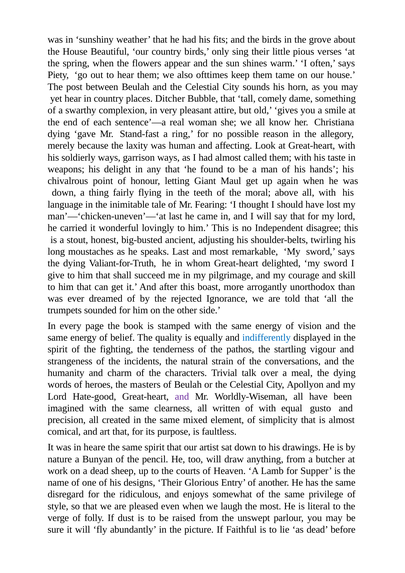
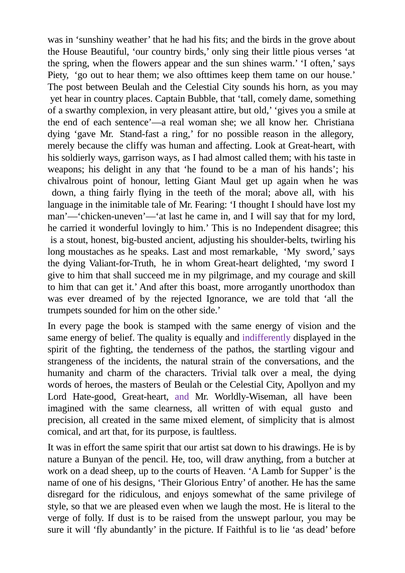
Ditcher: Ditcher -> Captain (170, 99)
laxity: laxity -> cliffy (137, 146)
indifferently colour: blue -> purple (267, 338)
heare: heare -> effort (95, 447)
